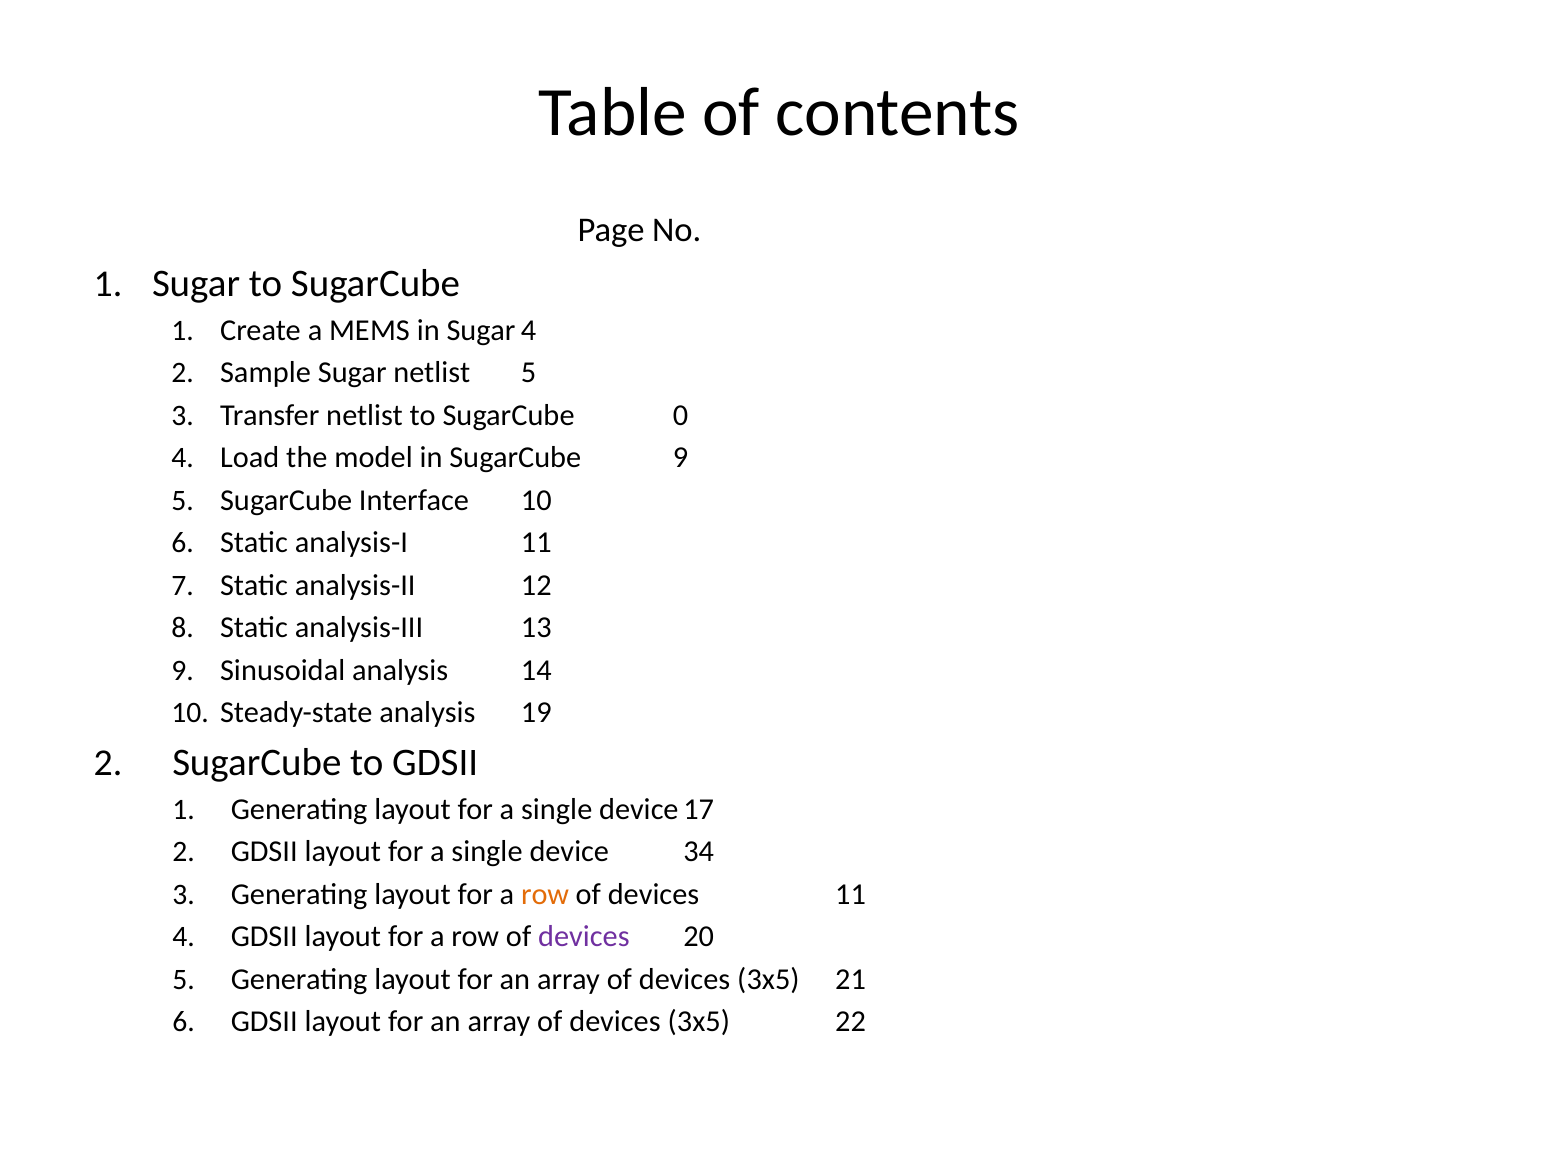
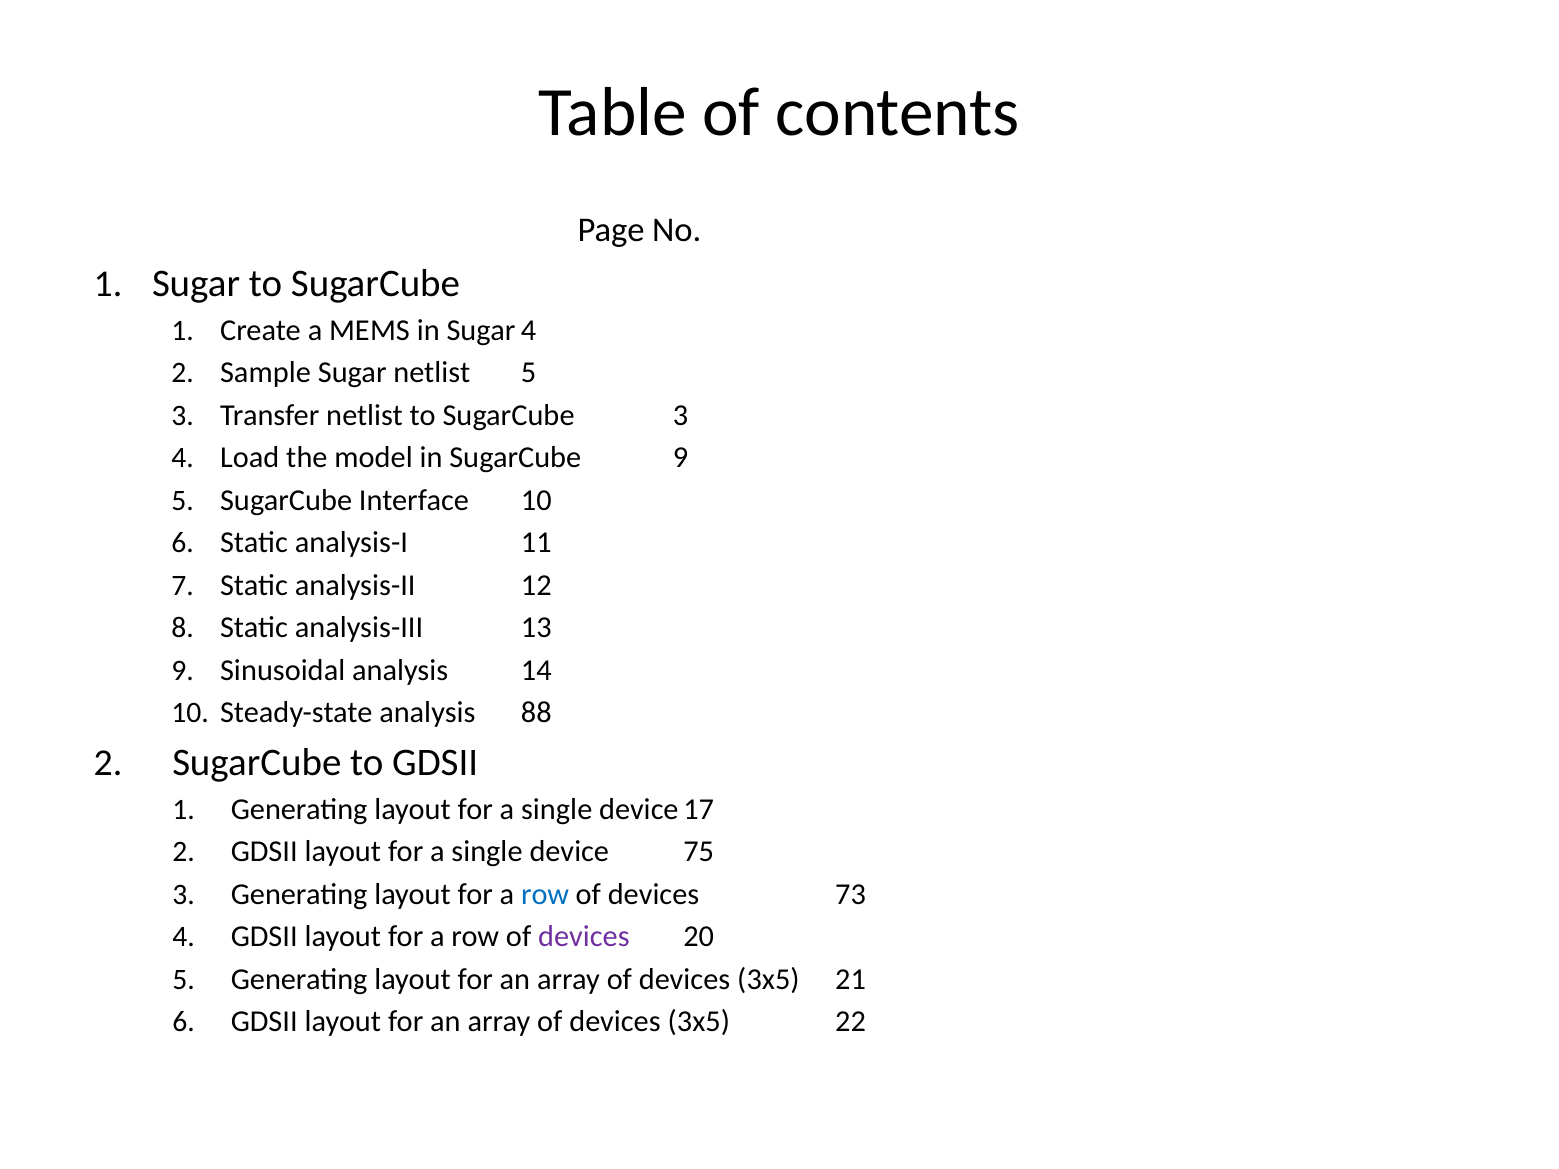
SugarCube 0: 0 -> 3 (681, 415)
19: 19 -> 88 (536, 713)
34: 34 -> 75 (699, 852)
row colour: orange -> blue (545, 895)
devices 11: 11 -> 73 (851, 895)
